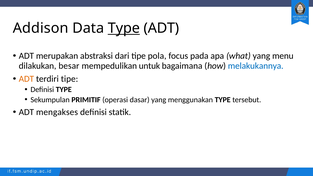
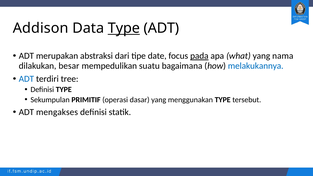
pola: pola -> date (157, 56)
pada underline: none -> present (199, 56)
menu: menu -> nama (283, 56)
untuk: untuk -> suatu (149, 66)
ADT colour: orange -> blue (26, 79)
terdiri tipe: tipe -> tree (70, 79)
